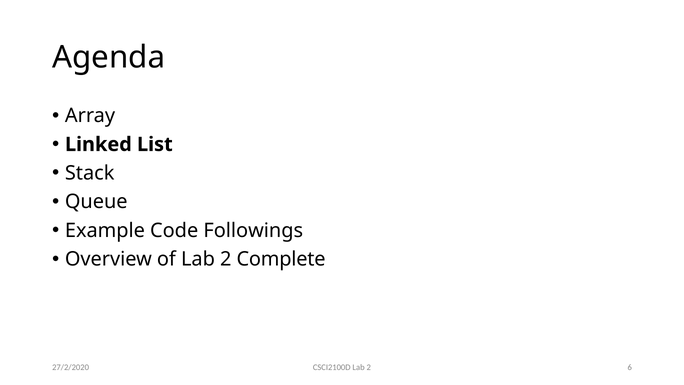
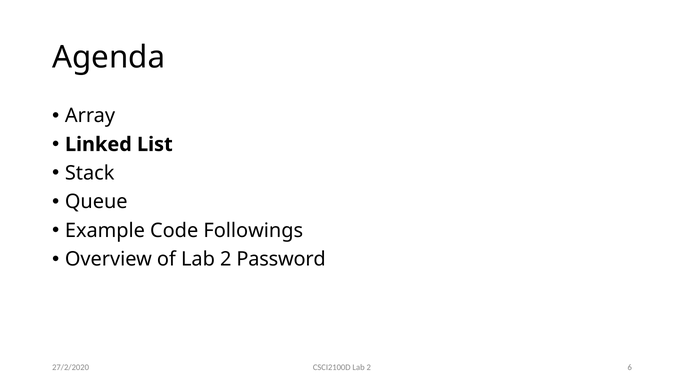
Complete: Complete -> Password (281, 259)
